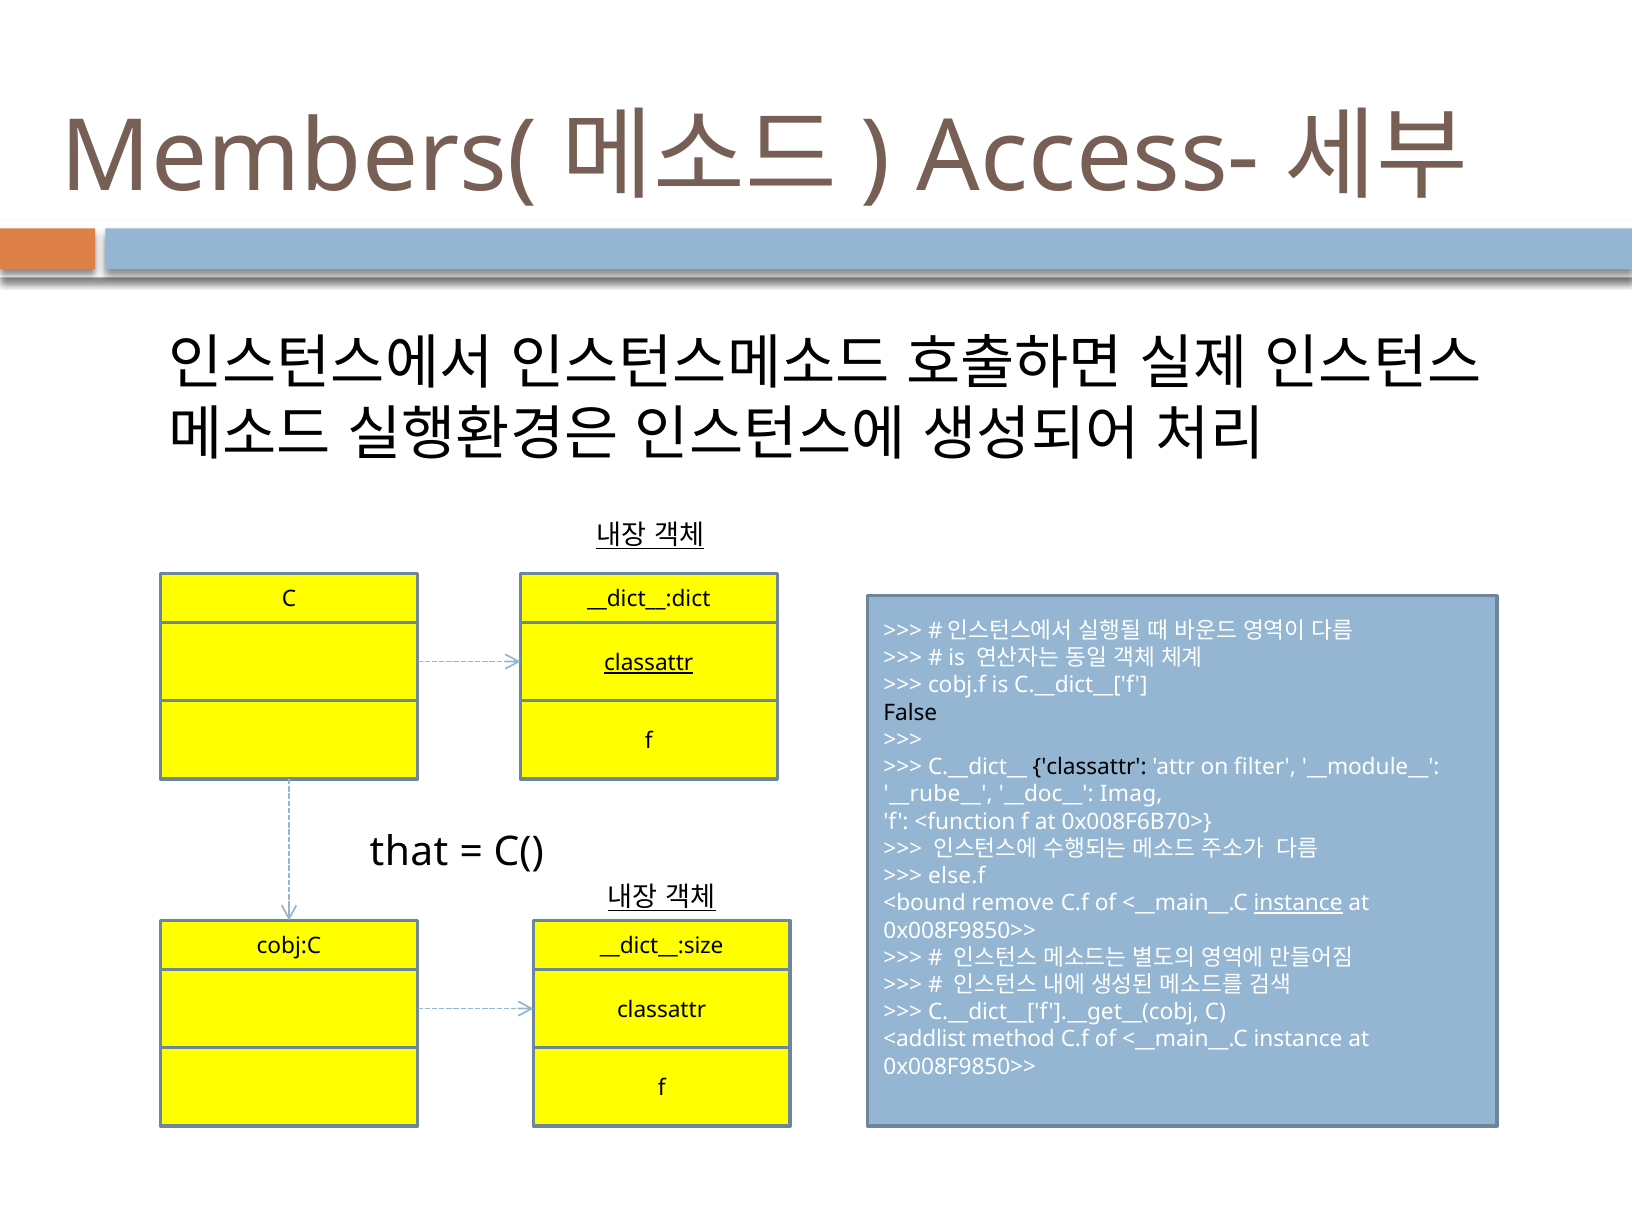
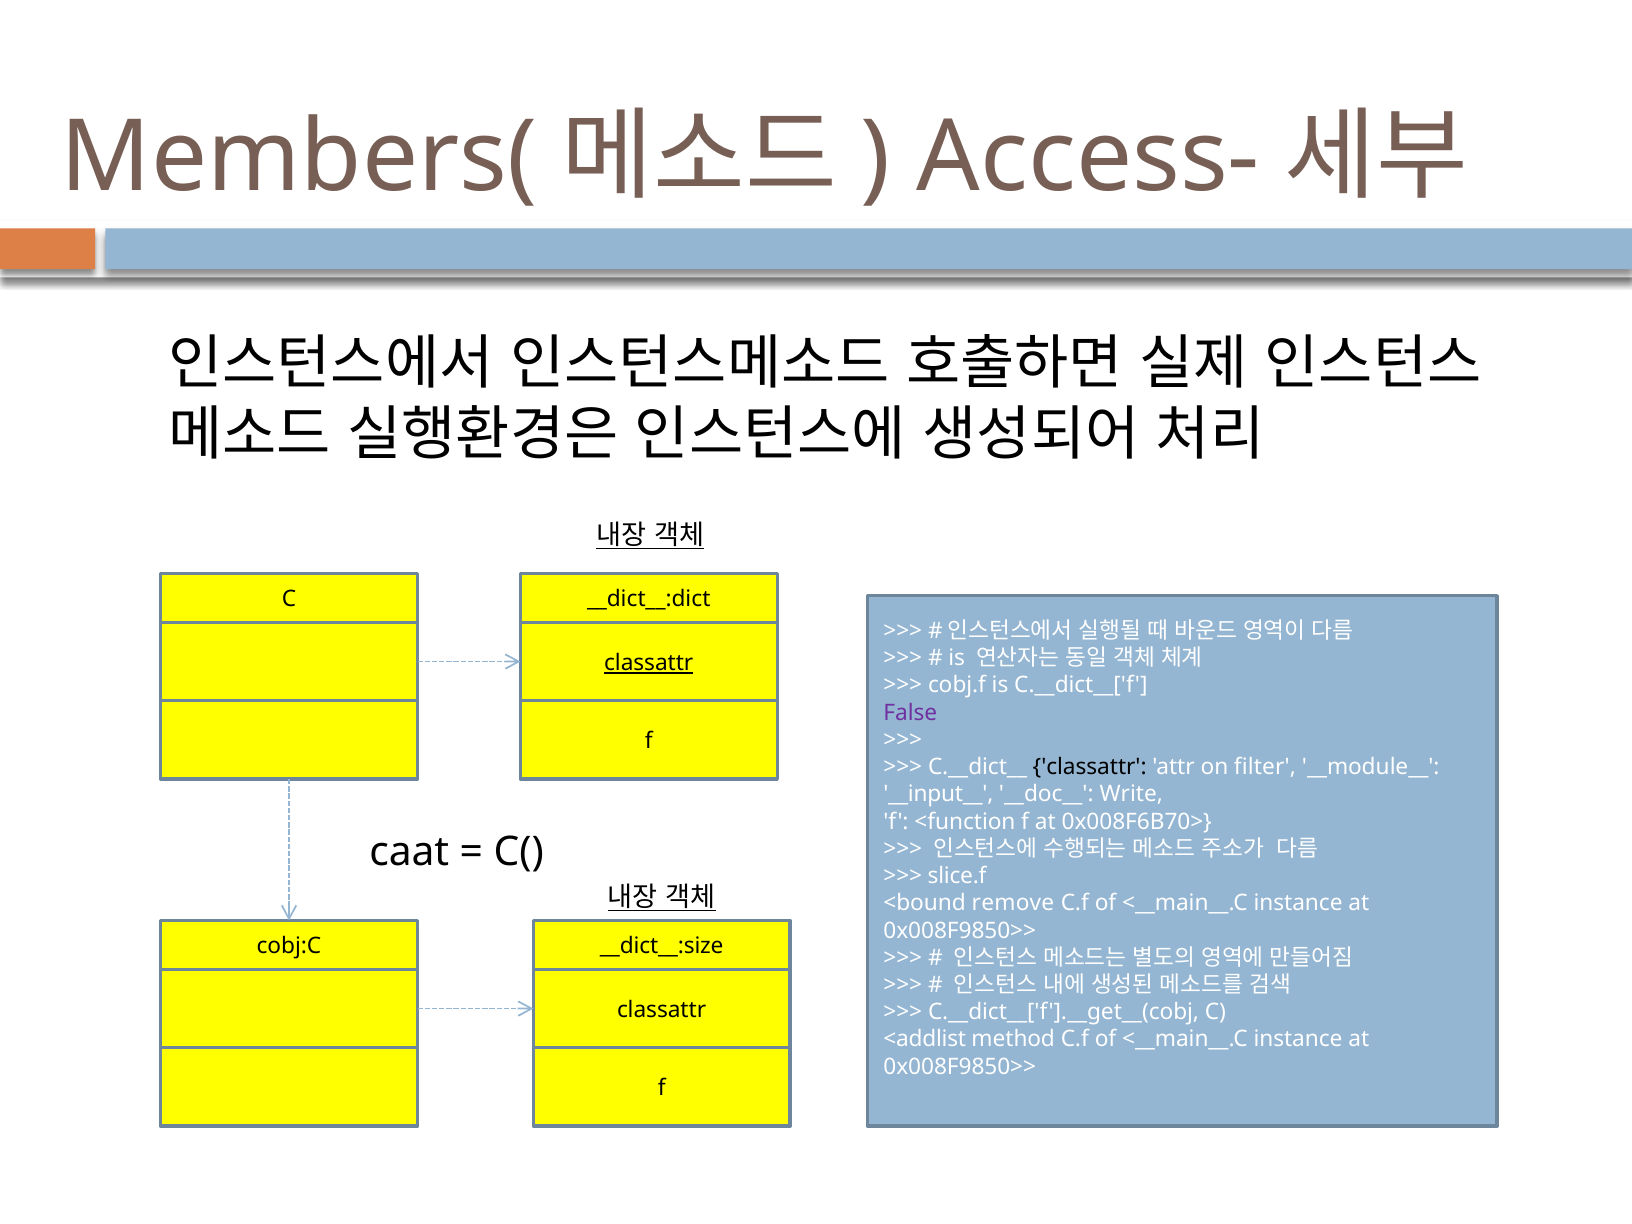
False colour: black -> purple (910, 713)
__rube__: __rube__ -> __input__ (938, 794)
Imag: Imag -> Write (1131, 794)
that: that -> caat (409, 852)
else.f: else.f -> slice.f (957, 876)
instance underline: present -> none (1298, 903)
